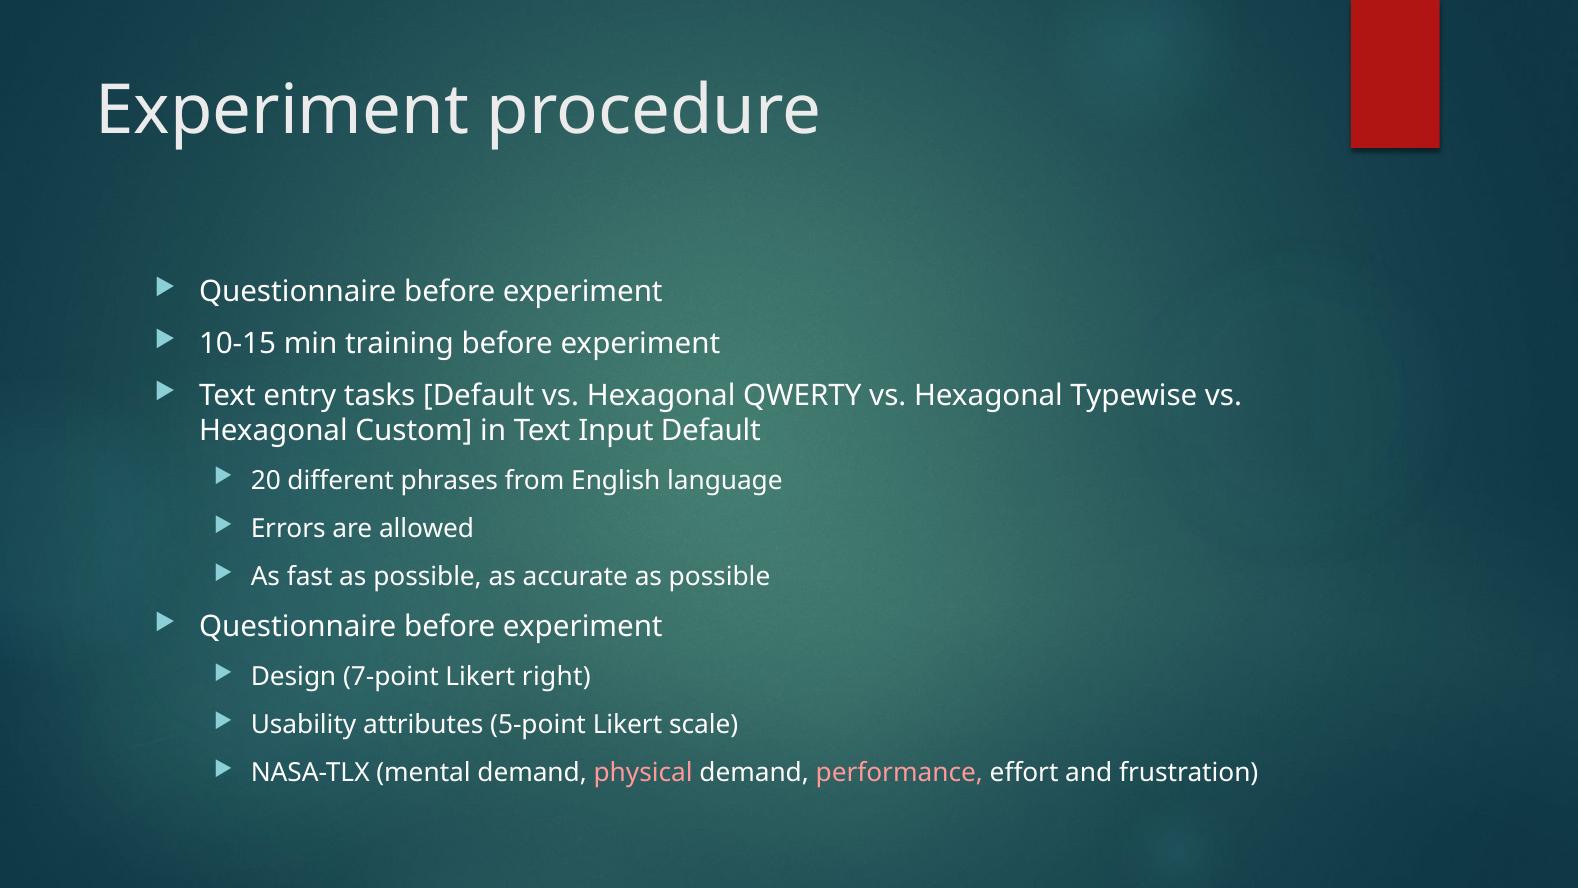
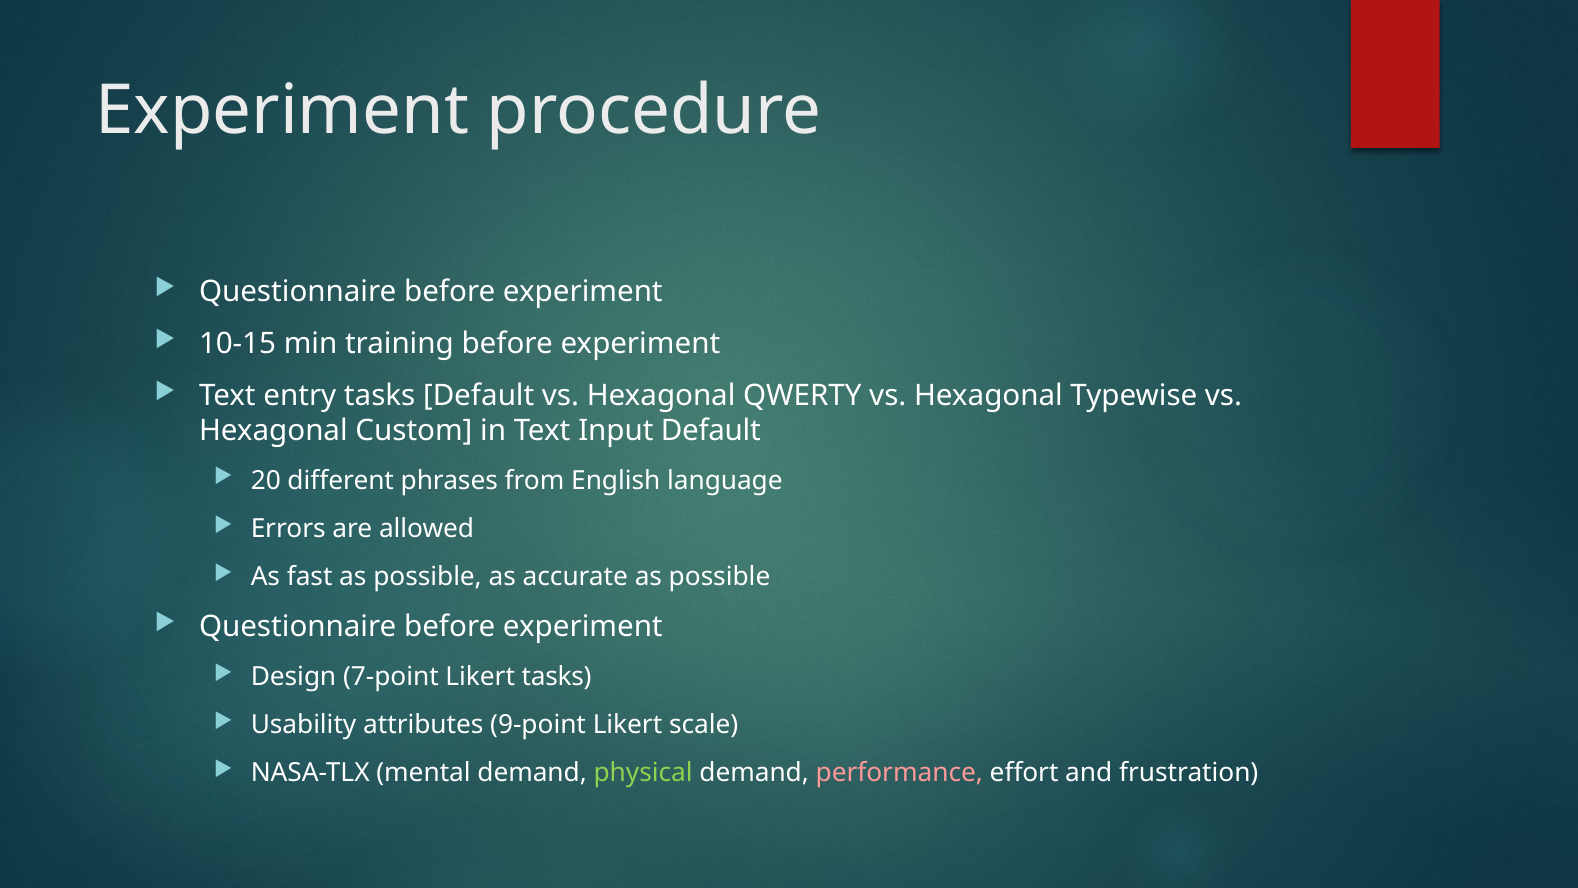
Likert right: right -> tasks (557, 677)
5-point: 5-point -> 9-point (538, 725)
physical colour: pink -> light green (643, 773)
